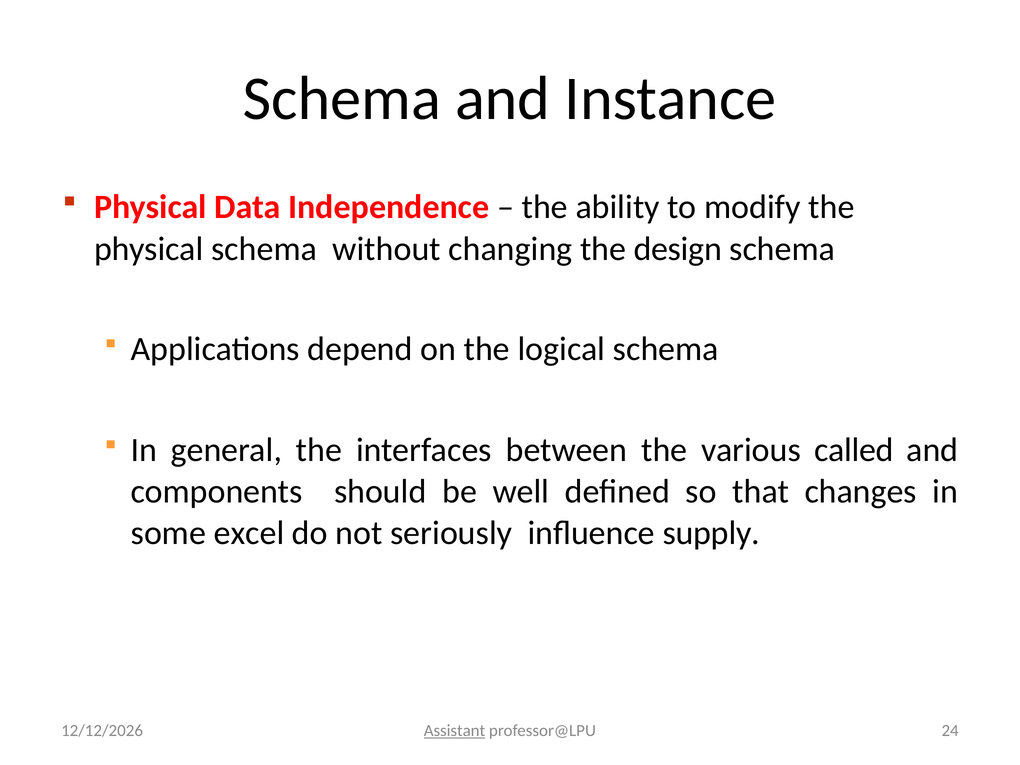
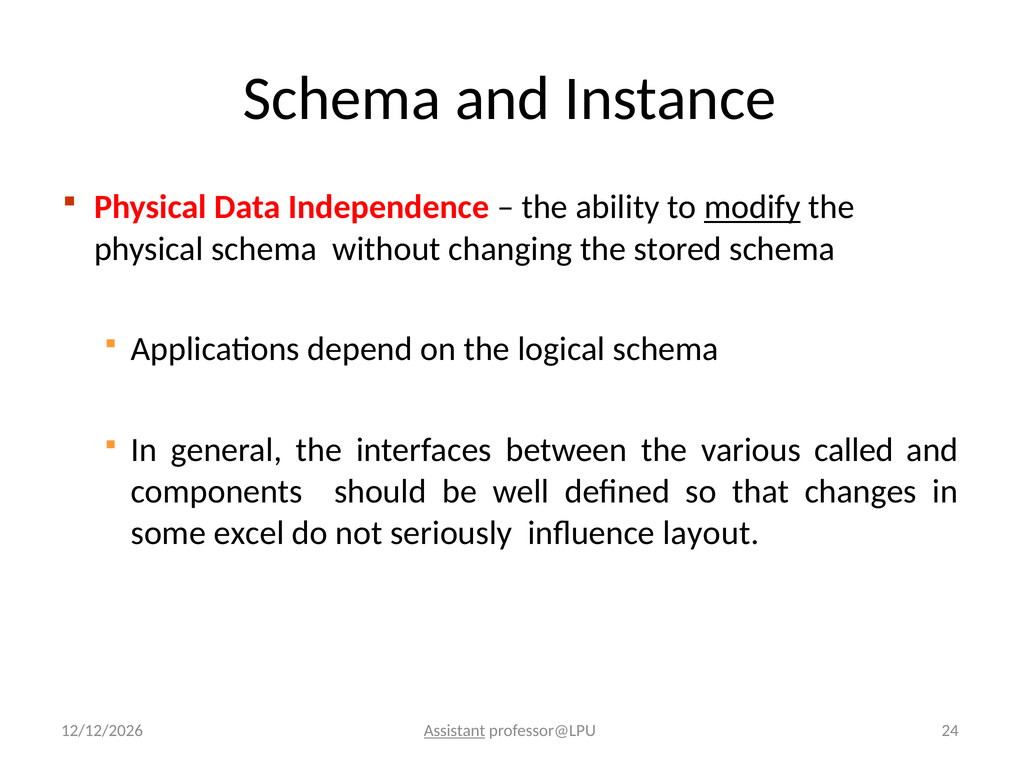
modify underline: none -> present (752, 207)
design: design -> stored (678, 249)
supply: supply -> layout (711, 533)
